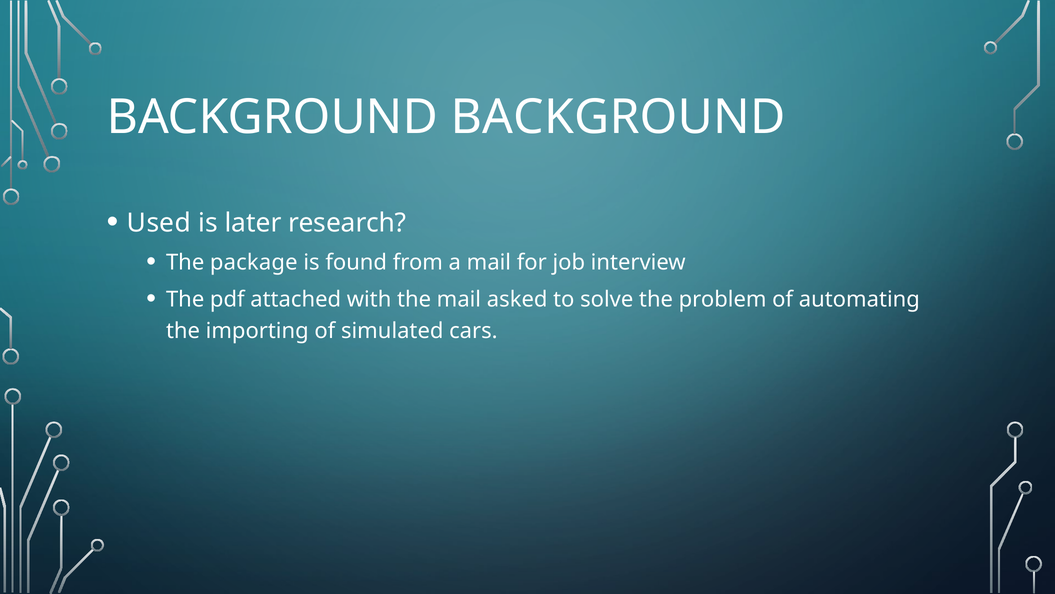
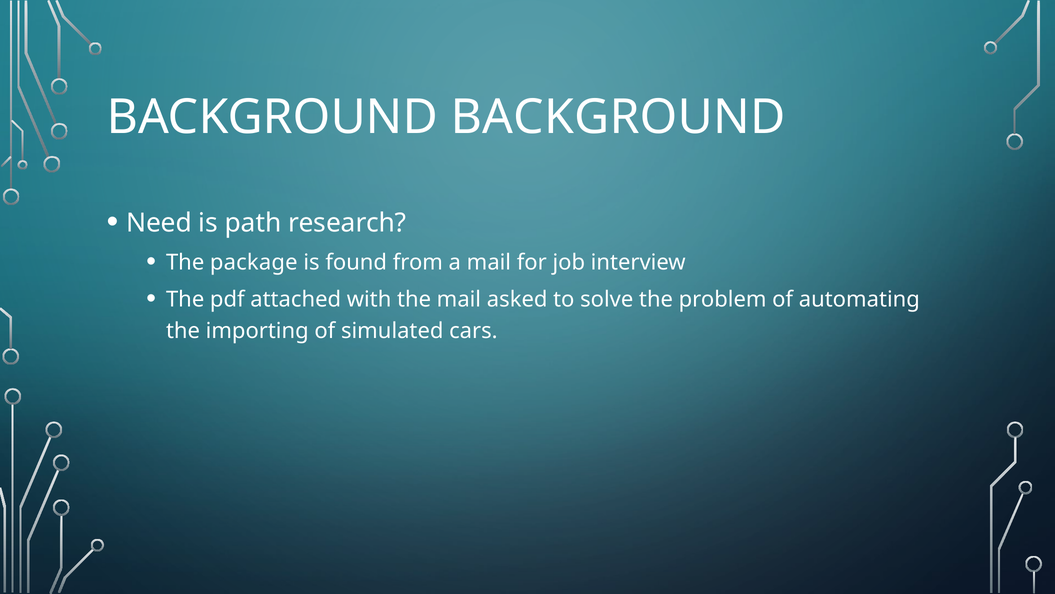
Used: Used -> Need (159, 223)
later: later -> path (253, 223)
